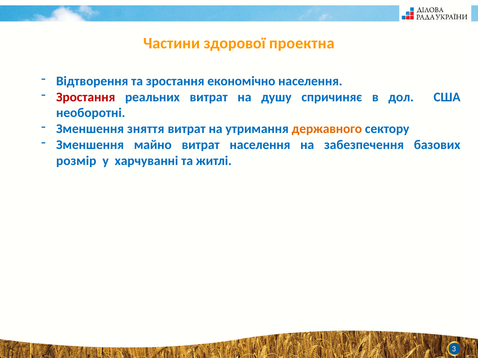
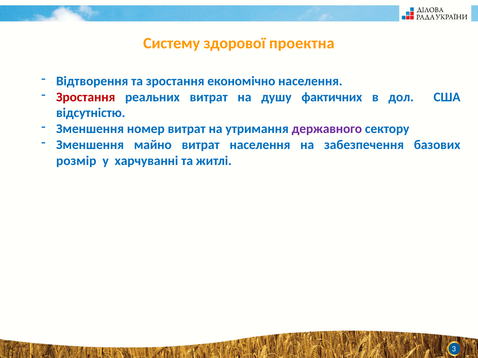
Частини: Частини -> Систему (172, 43)
спричиняє: спричиняє -> фактичних (332, 97)
необоротні: необоротні -> відсутністю (91, 113)
зняття: зняття -> номер (146, 129)
державного colour: orange -> purple (327, 129)
